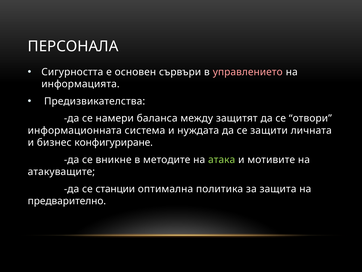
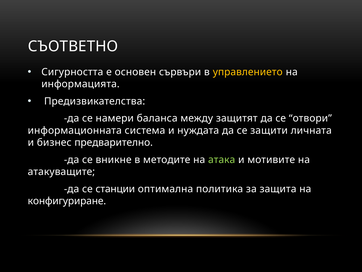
ПЕРСОНАЛА: ПЕРСОНАЛА -> СЪОТВЕТНО (73, 46)
управлението colour: pink -> yellow (248, 72)
конфигуриране: конфигуриране -> предварително (114, 142)
предварително: предварително -> конфигуриране (67, 201)
